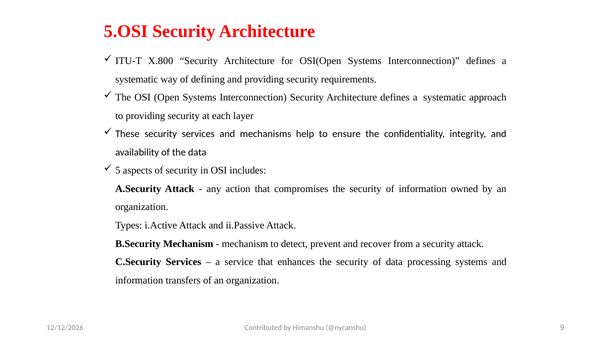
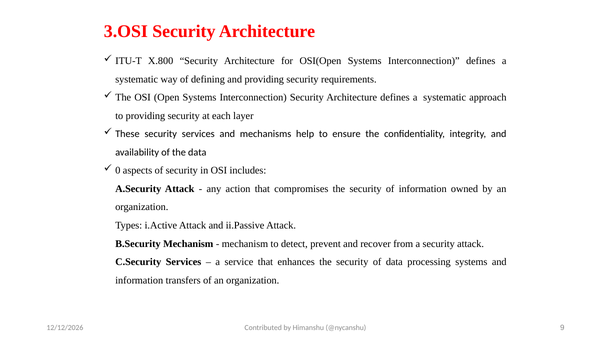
5.OSI: 5.OSI -> 3.OSI (126, 32)
5: 5 -> 0 (118, 171)
